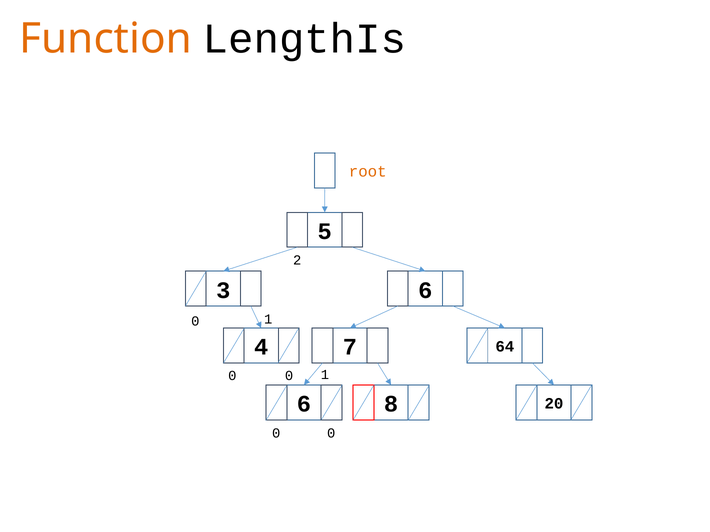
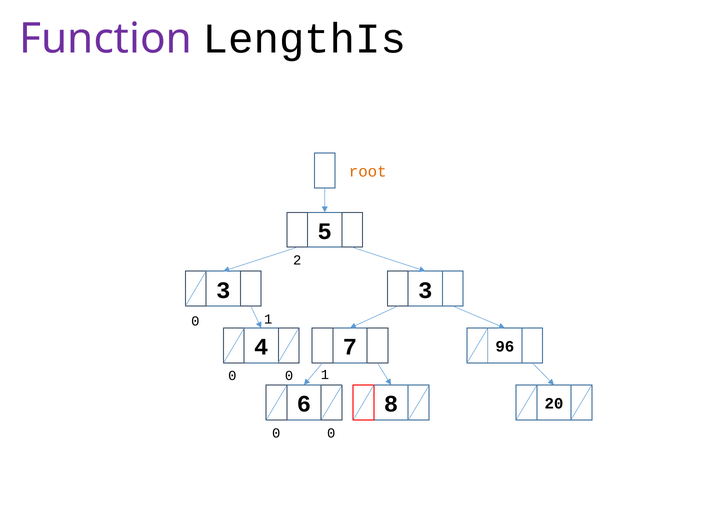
Function colour: orange -> purple (106, 39)
3 6: 6 -> 3 (425, 290)
64: 64 -> 96 (505, 347)
